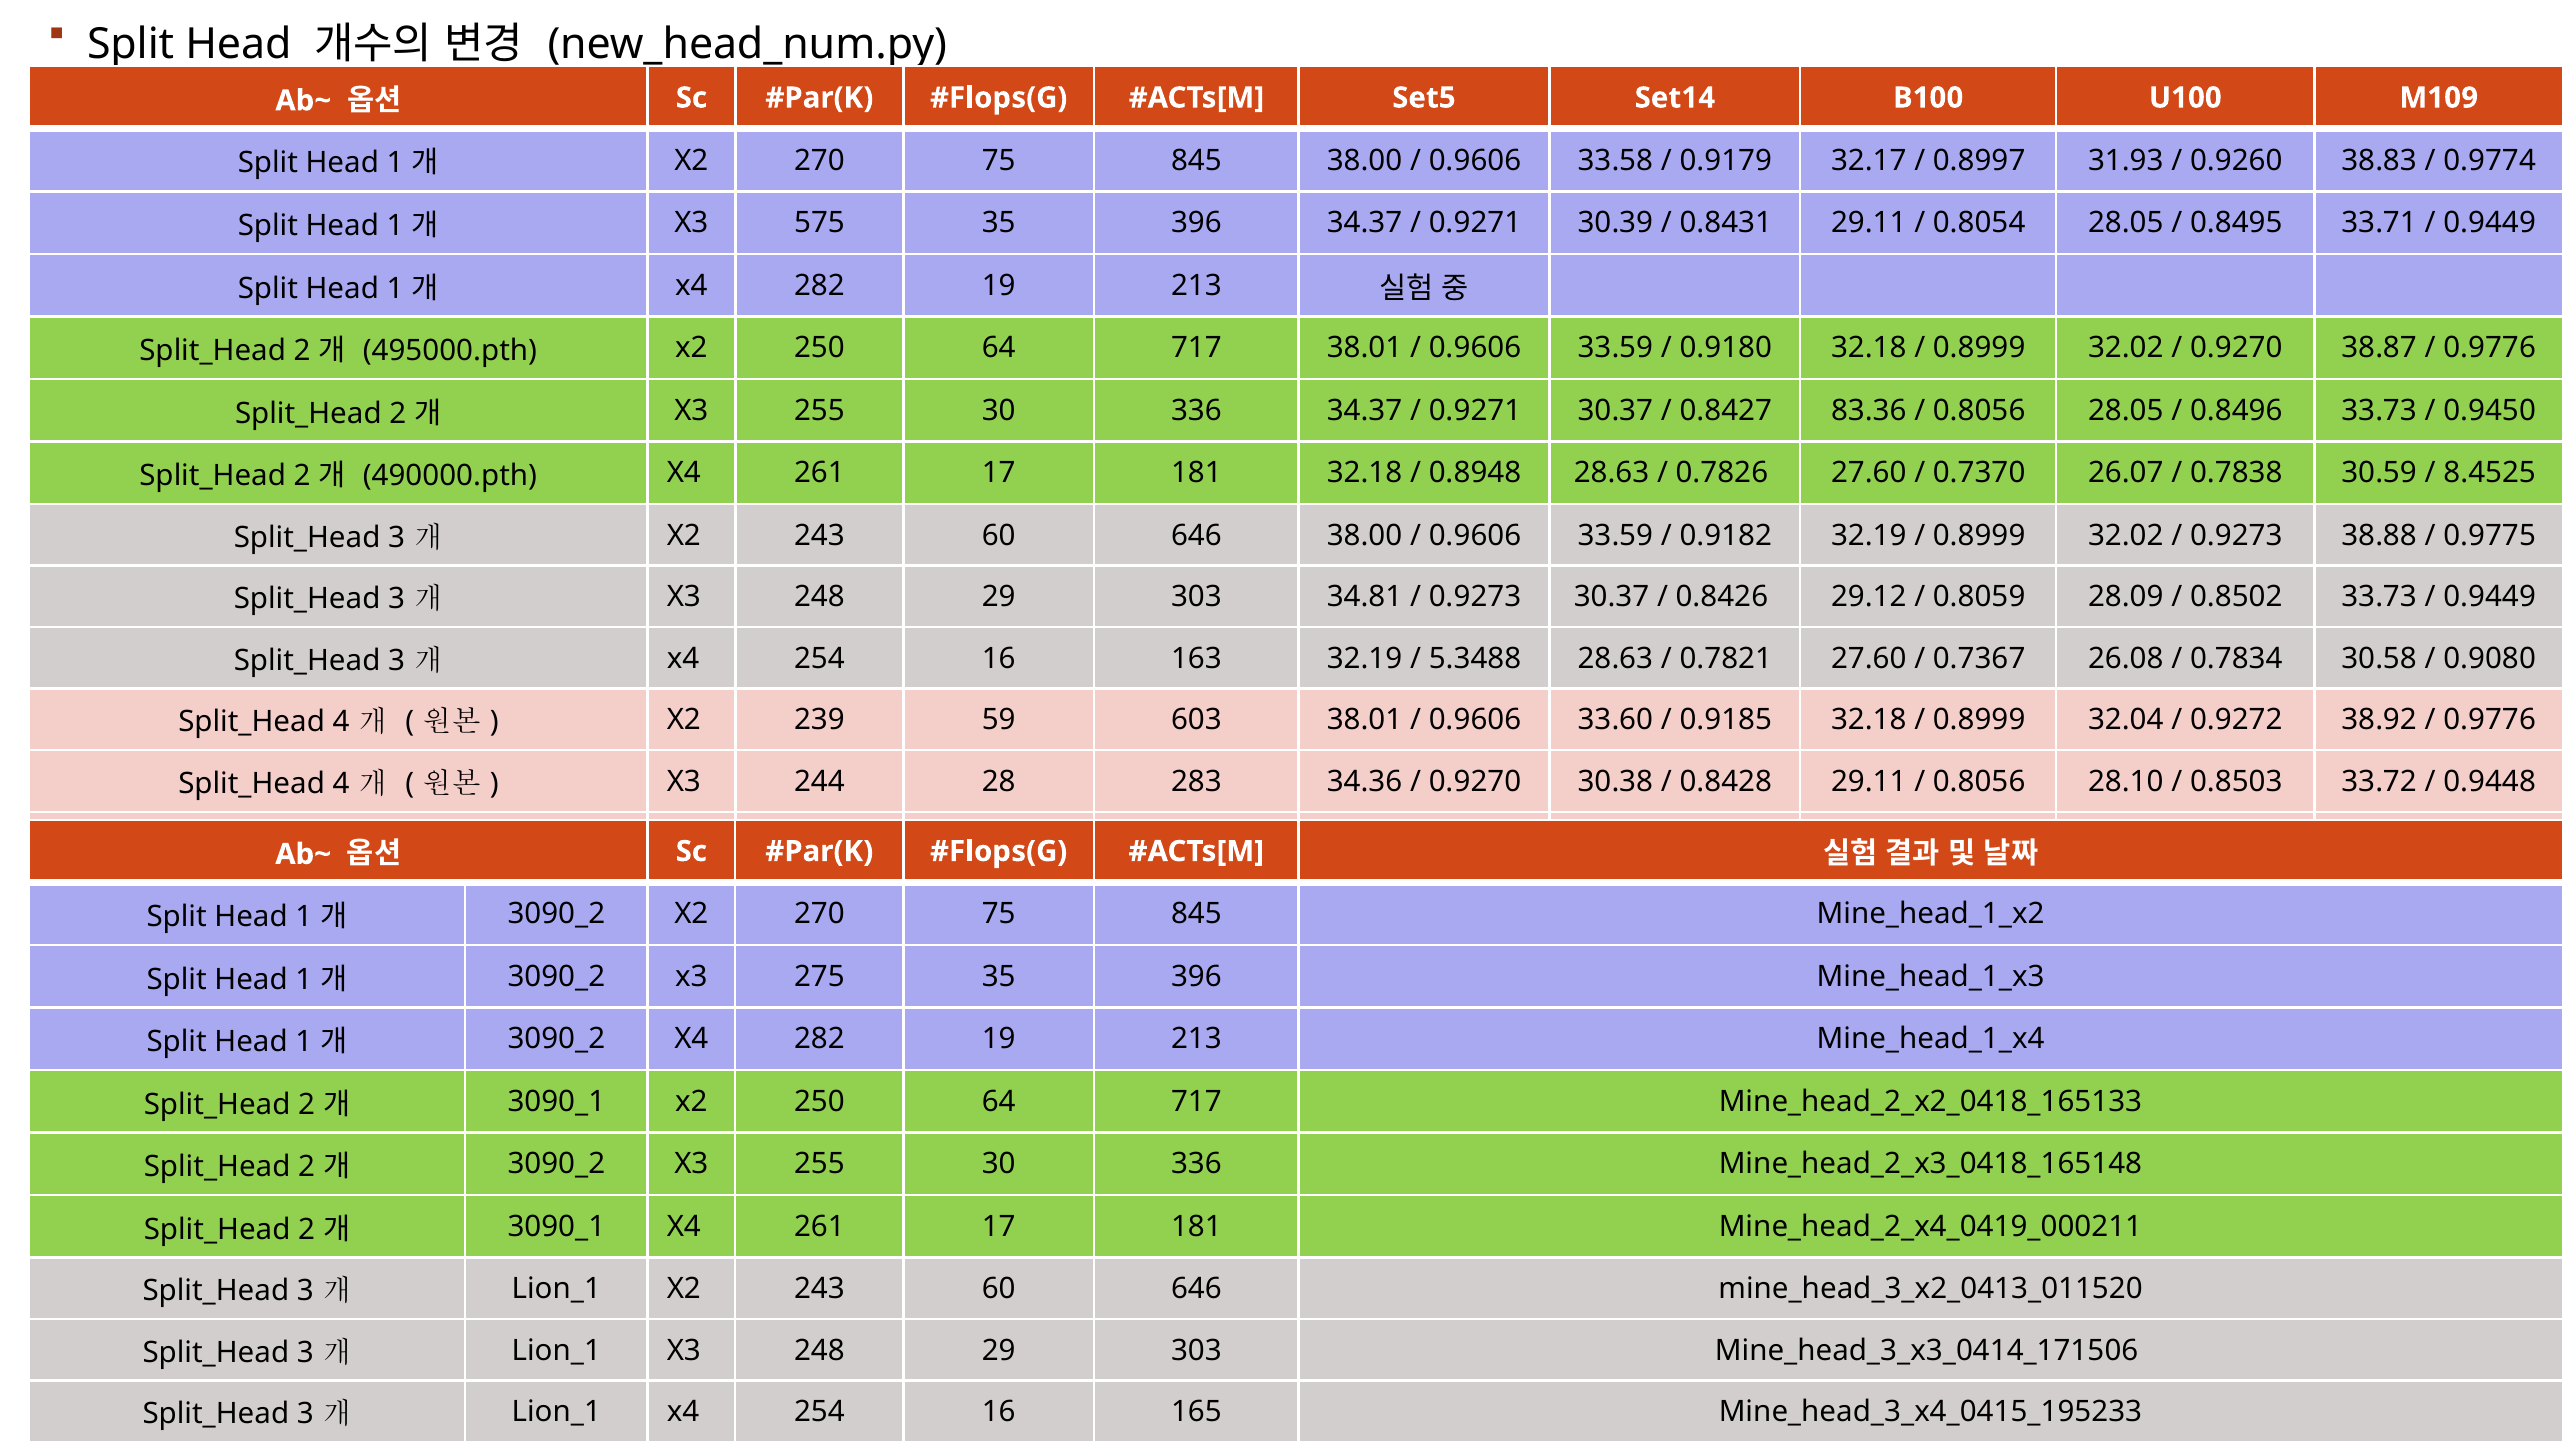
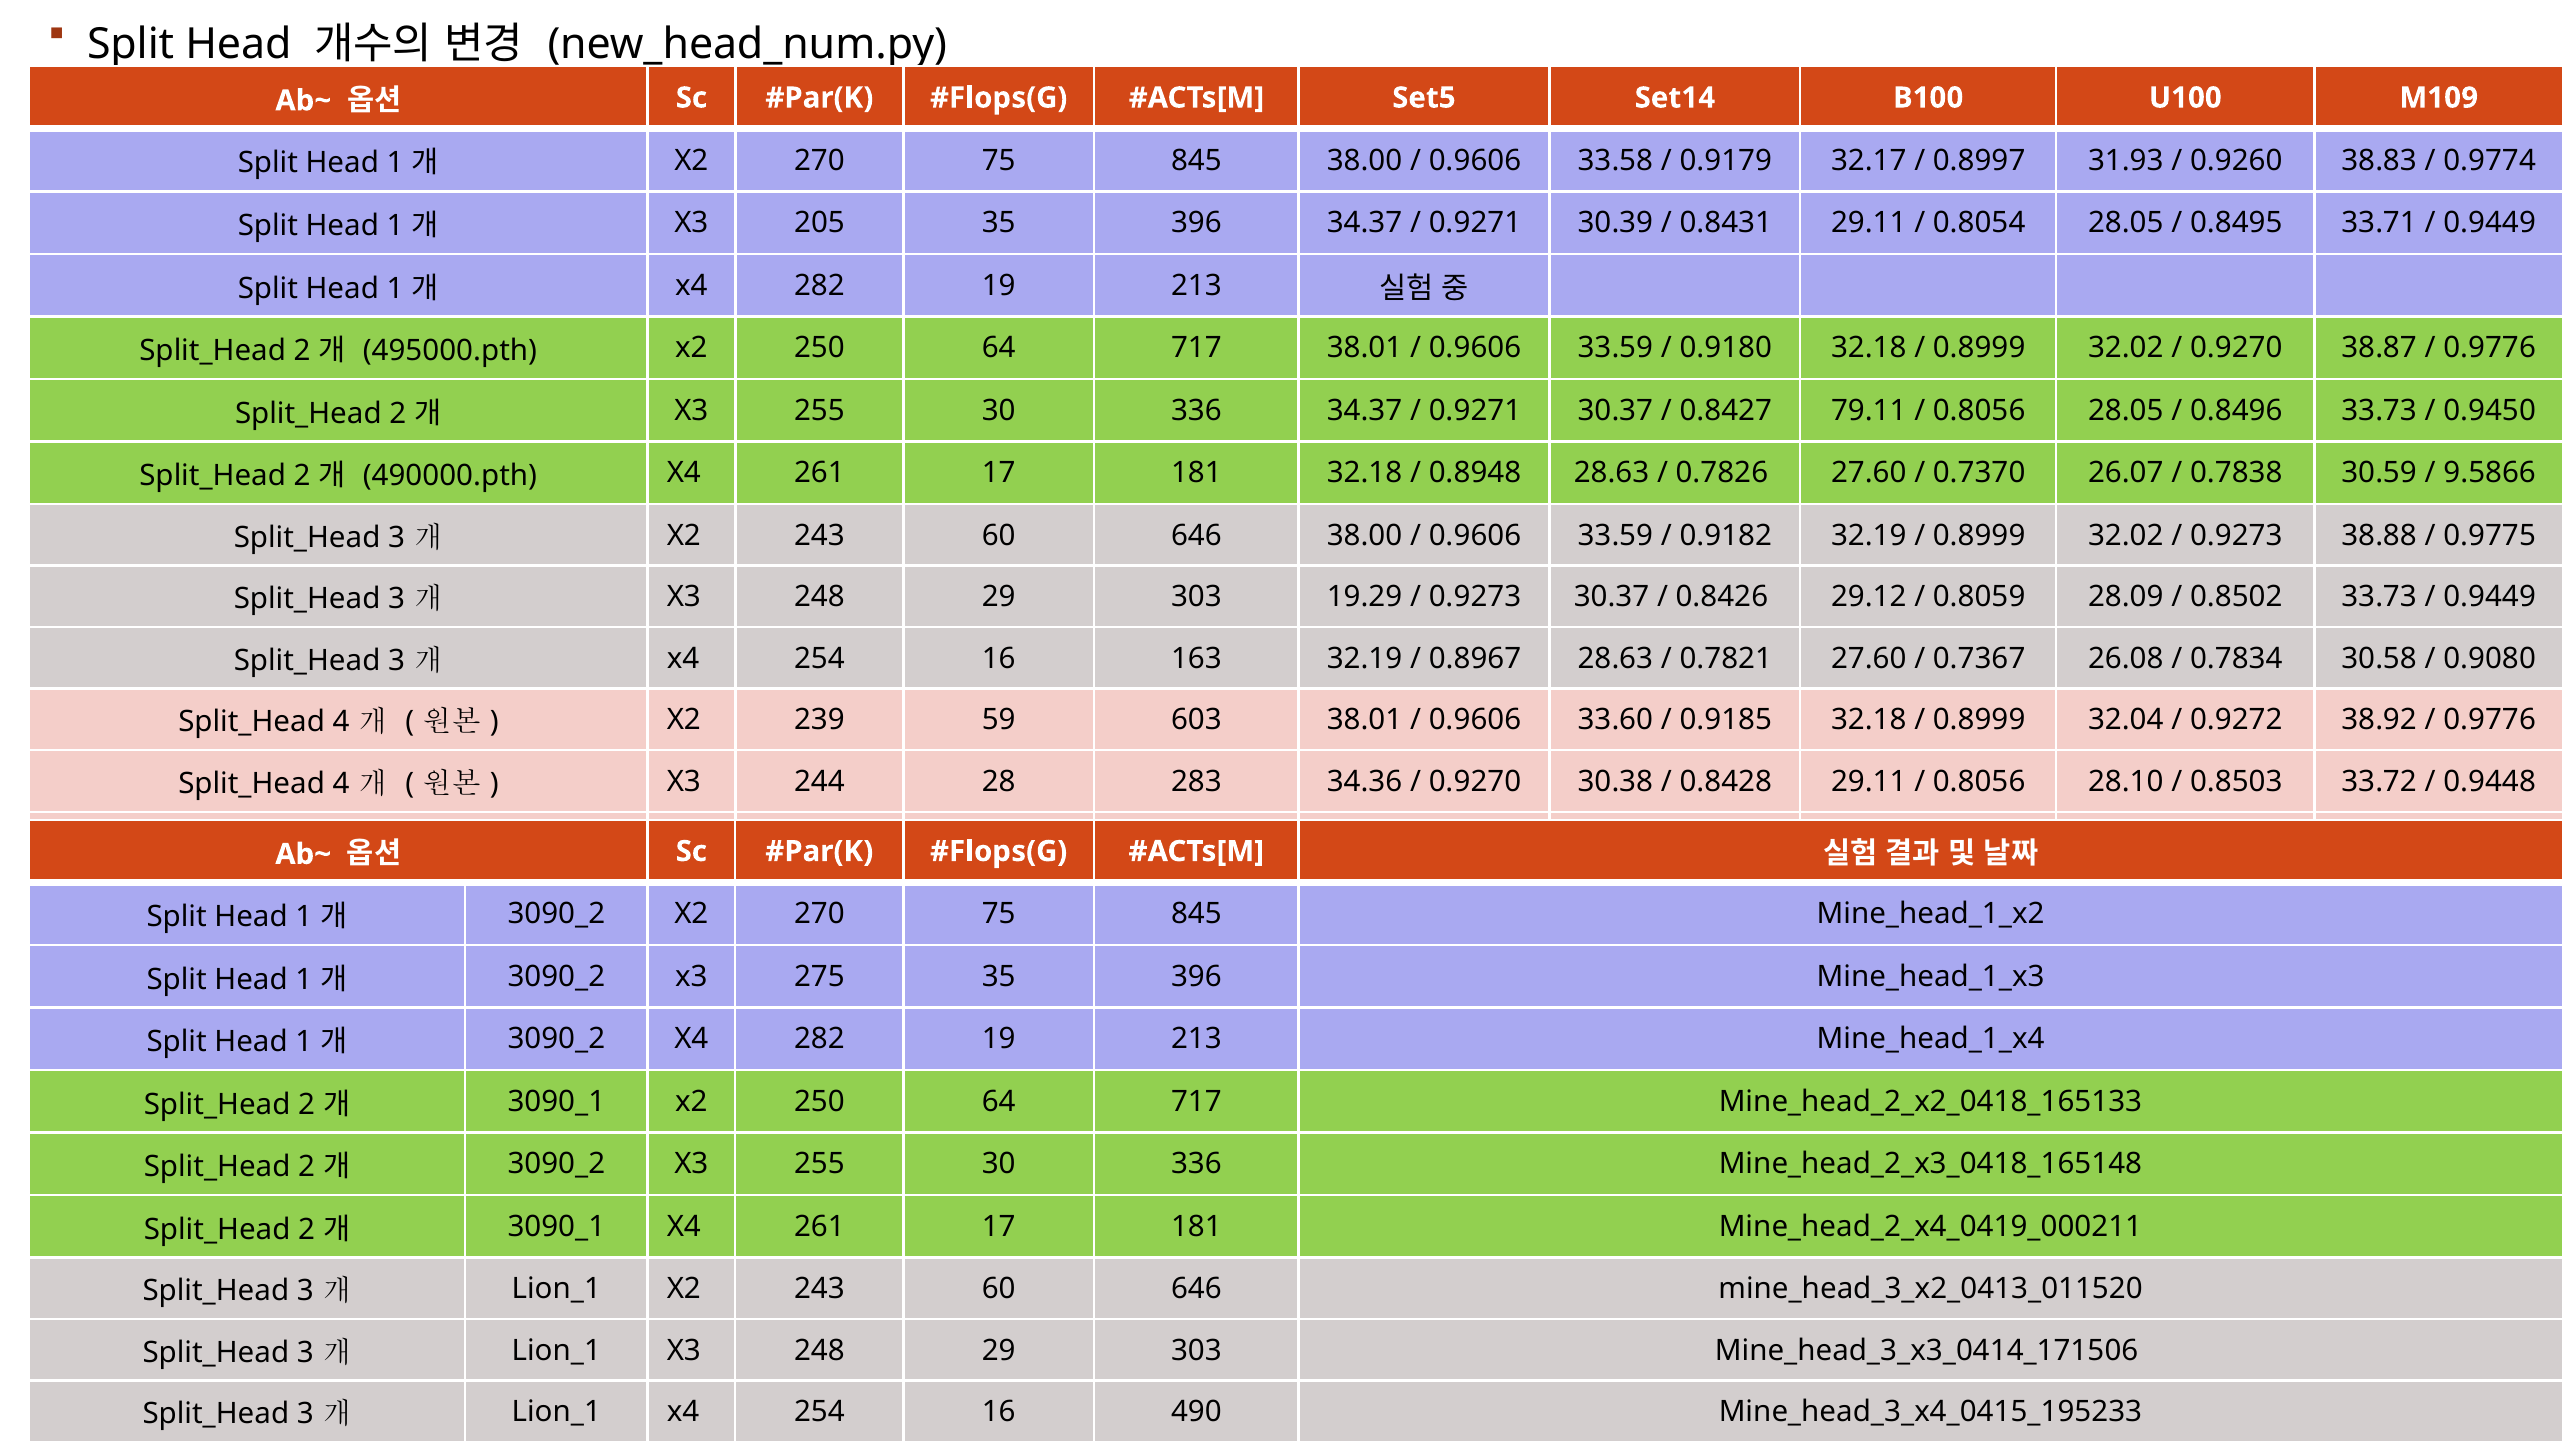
575: 575 -> 205 (820, 223)
83.36: 83.36 -> 79.11 (1869, 410)
8.4525: 8.4525 -> 9.5866 (2490, 473)
34.81: 34.81 -> 19.29 (1365, 597)
5.3488: 5.3488 -> 0.8967 (1475, 659)
165: 165 -> 490 (1196, 1412)
